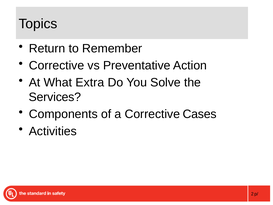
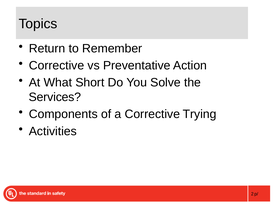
Extra: Extra -> Short (90, 82)
Cases: Cases -> Trying (200, 114)
